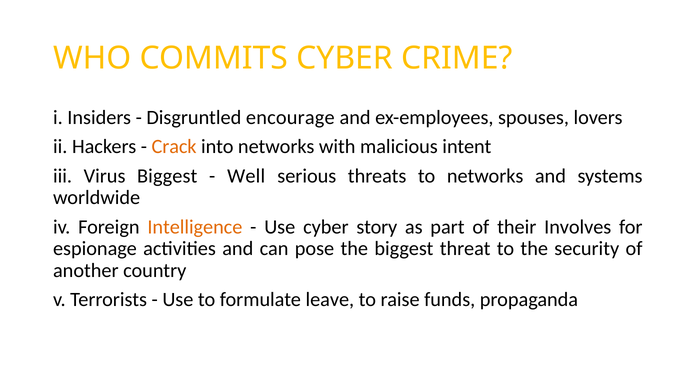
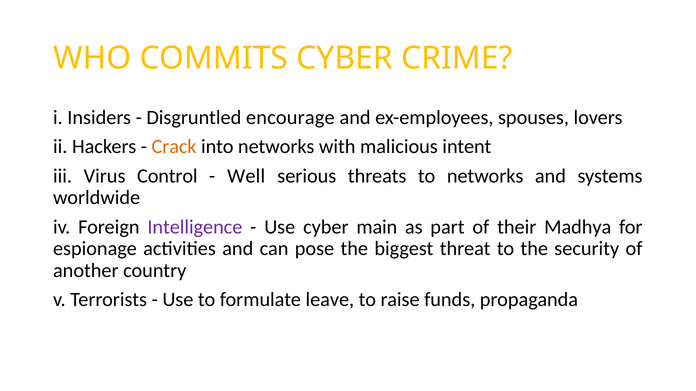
Virus Biggest: Biggest -> Control (167, 176)
Intelligence colour: orange -> purple (195, 227)
story: story -> main (377, 227)
Involves: Involves -> Madhya (578, 227)
